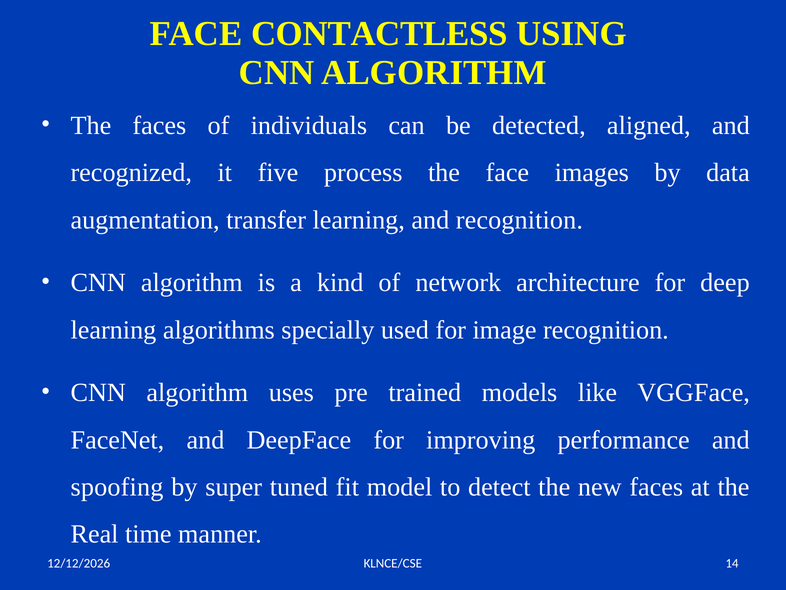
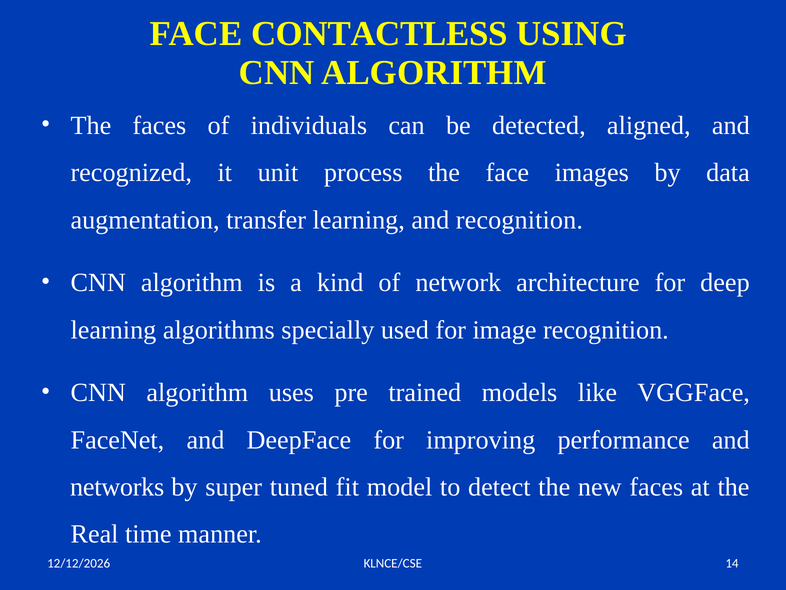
five: five -> unit (278, 173)
spoofing: spoofing -> networks (117, 487)
